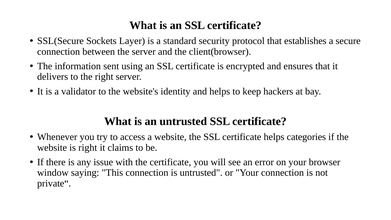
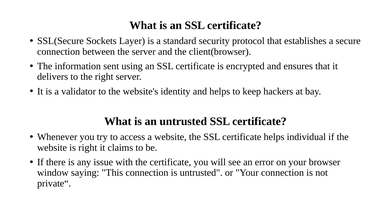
categories: categories -> individual (306, 137)
